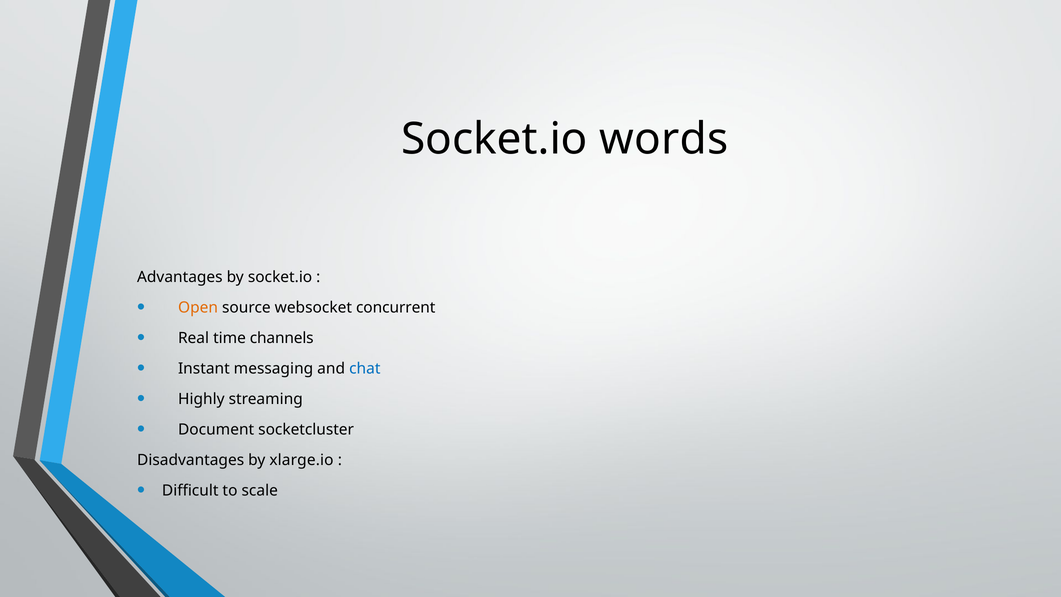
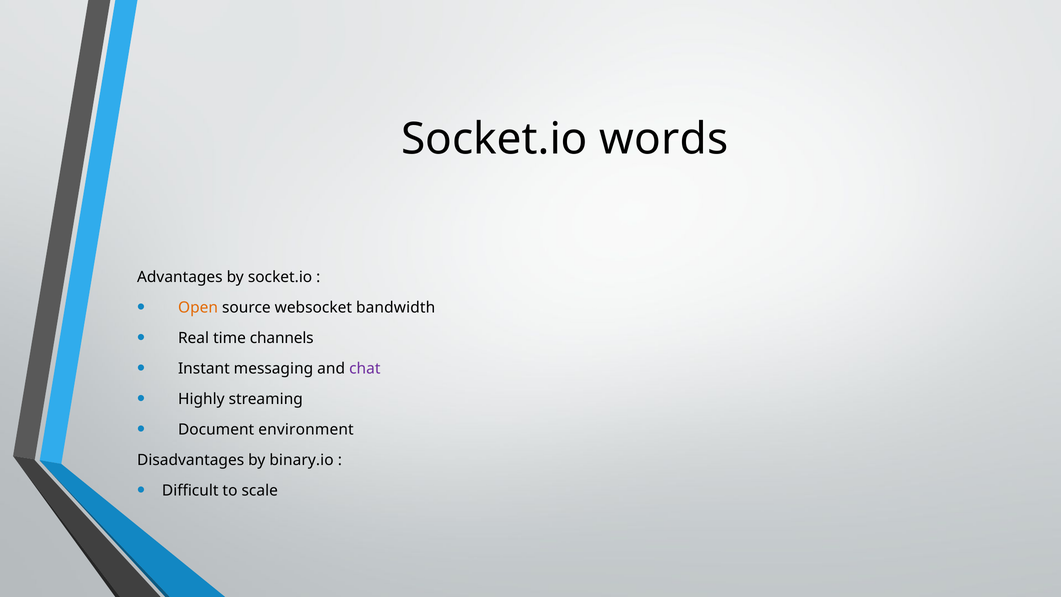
concurrent: concurrent -> bandwidth (396, 307)
chat colour: blue -> purple (365, 368)
socketcluster: socketcluster -> environment (306, 429)
xlarge.io: xlarge.io -> binary.io (302, 460)
